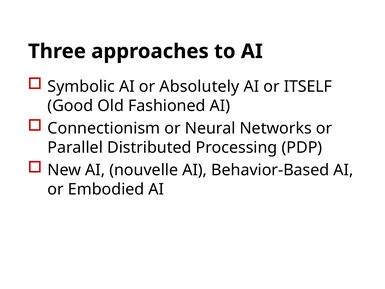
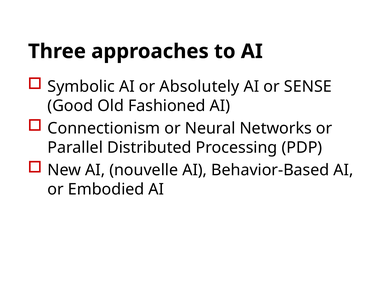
ITSELF: ITSELF -> SENSE (308, 86)
